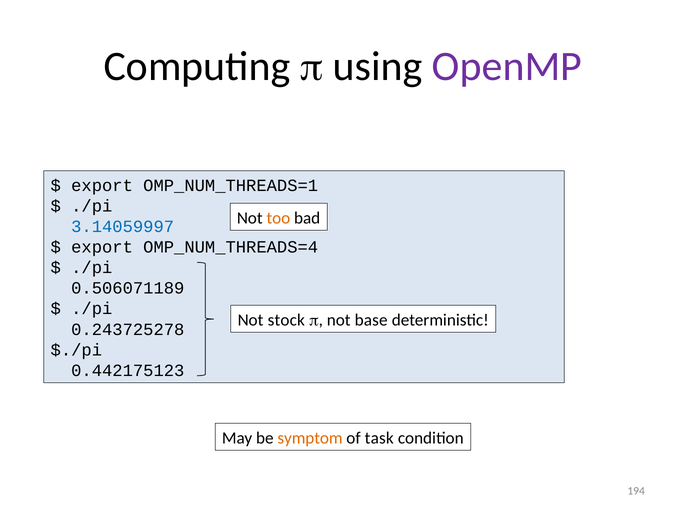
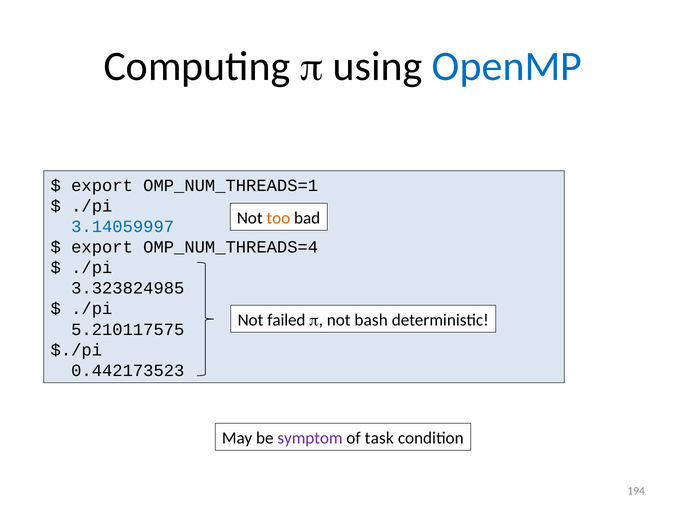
OpenMP colour: purple -> blue (507, 66)
0.506071189: 0.506071189 -> 3.323824985 (128, 289)
stock: stock -> failed (286, 320)
base: base -> bash (371, 320)
0.243725278: 0.243725278 -> 5.210117575 (128, 330)
0.442175123: 0.442175123 -> 0.442173523 (128, 371)
symptom colour: orange -> purple (310, 438)
